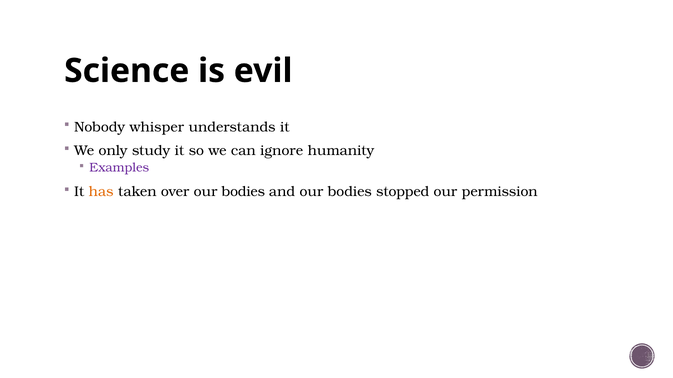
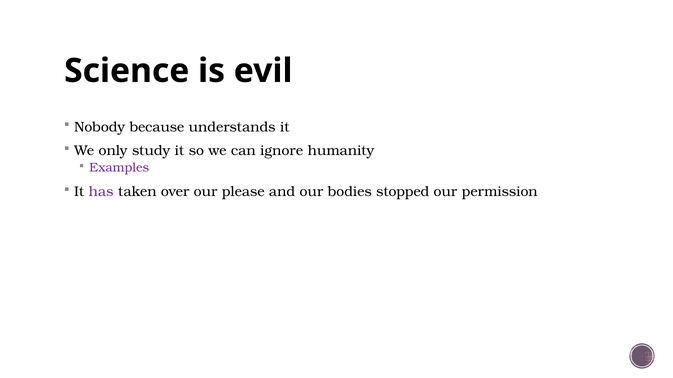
whisper: whisper -> because (157, 127)
has colour: orange -> purple (101, 192)
over our bodies: bodies -> please (243, 192)
